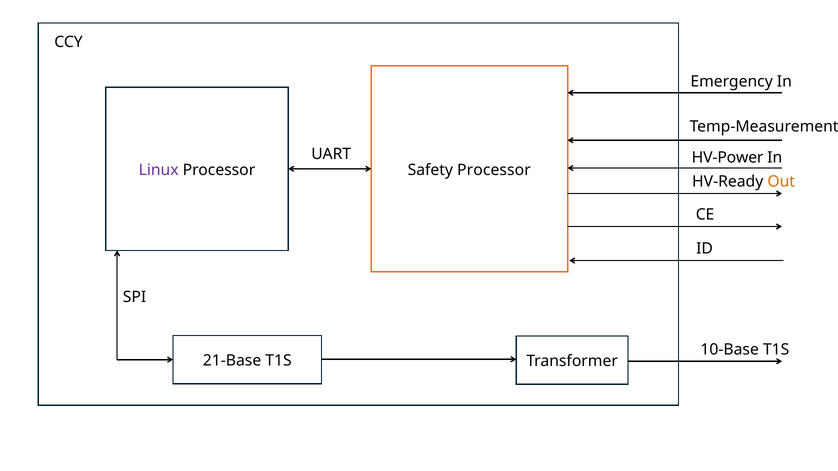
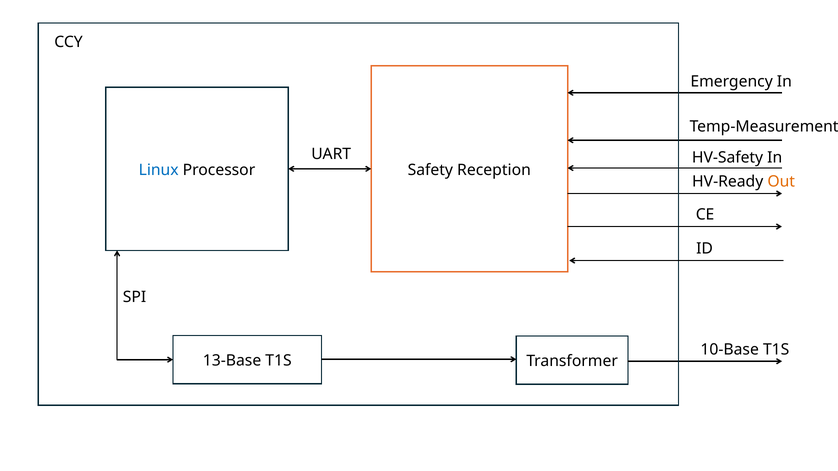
HV-Power: HV-Power -> HV-Safety (728, 158)
Linux colour: purple -> blue (159, 170)
Safety Processor: Processor -> Reception (494, 170)
21-Base: 21-Base -> 13-Base (232, 361)
